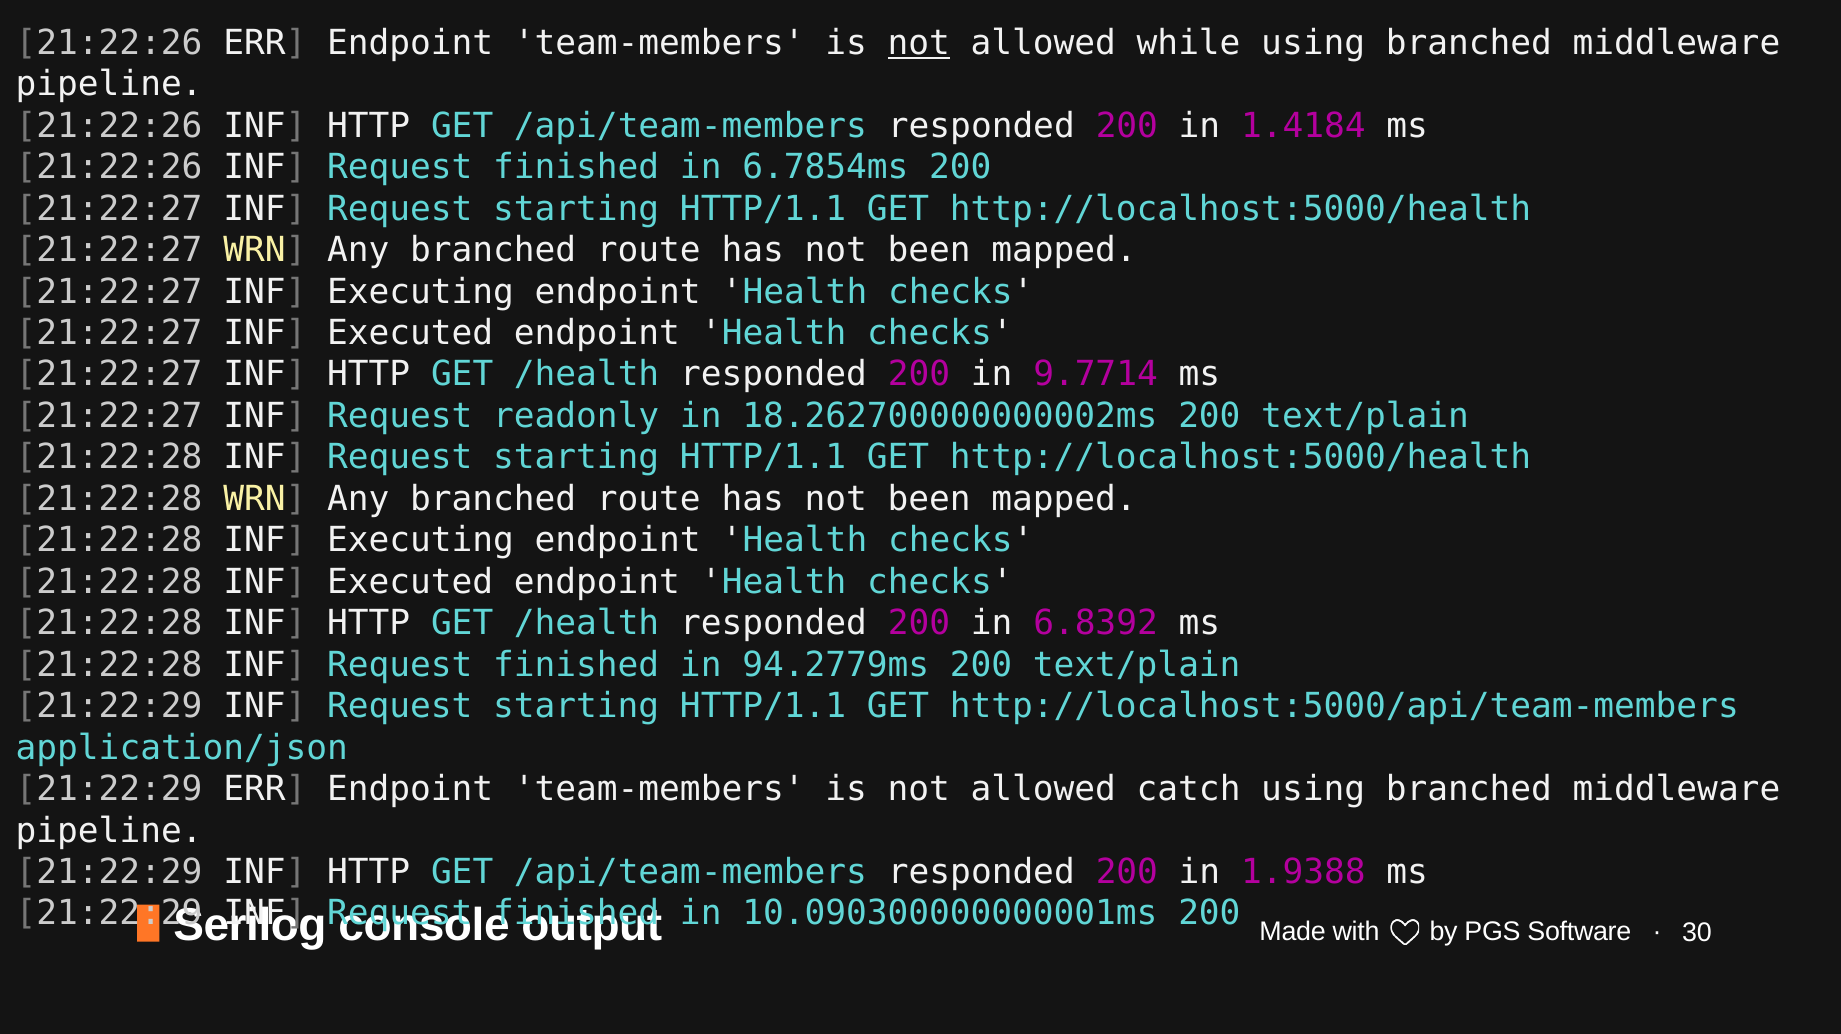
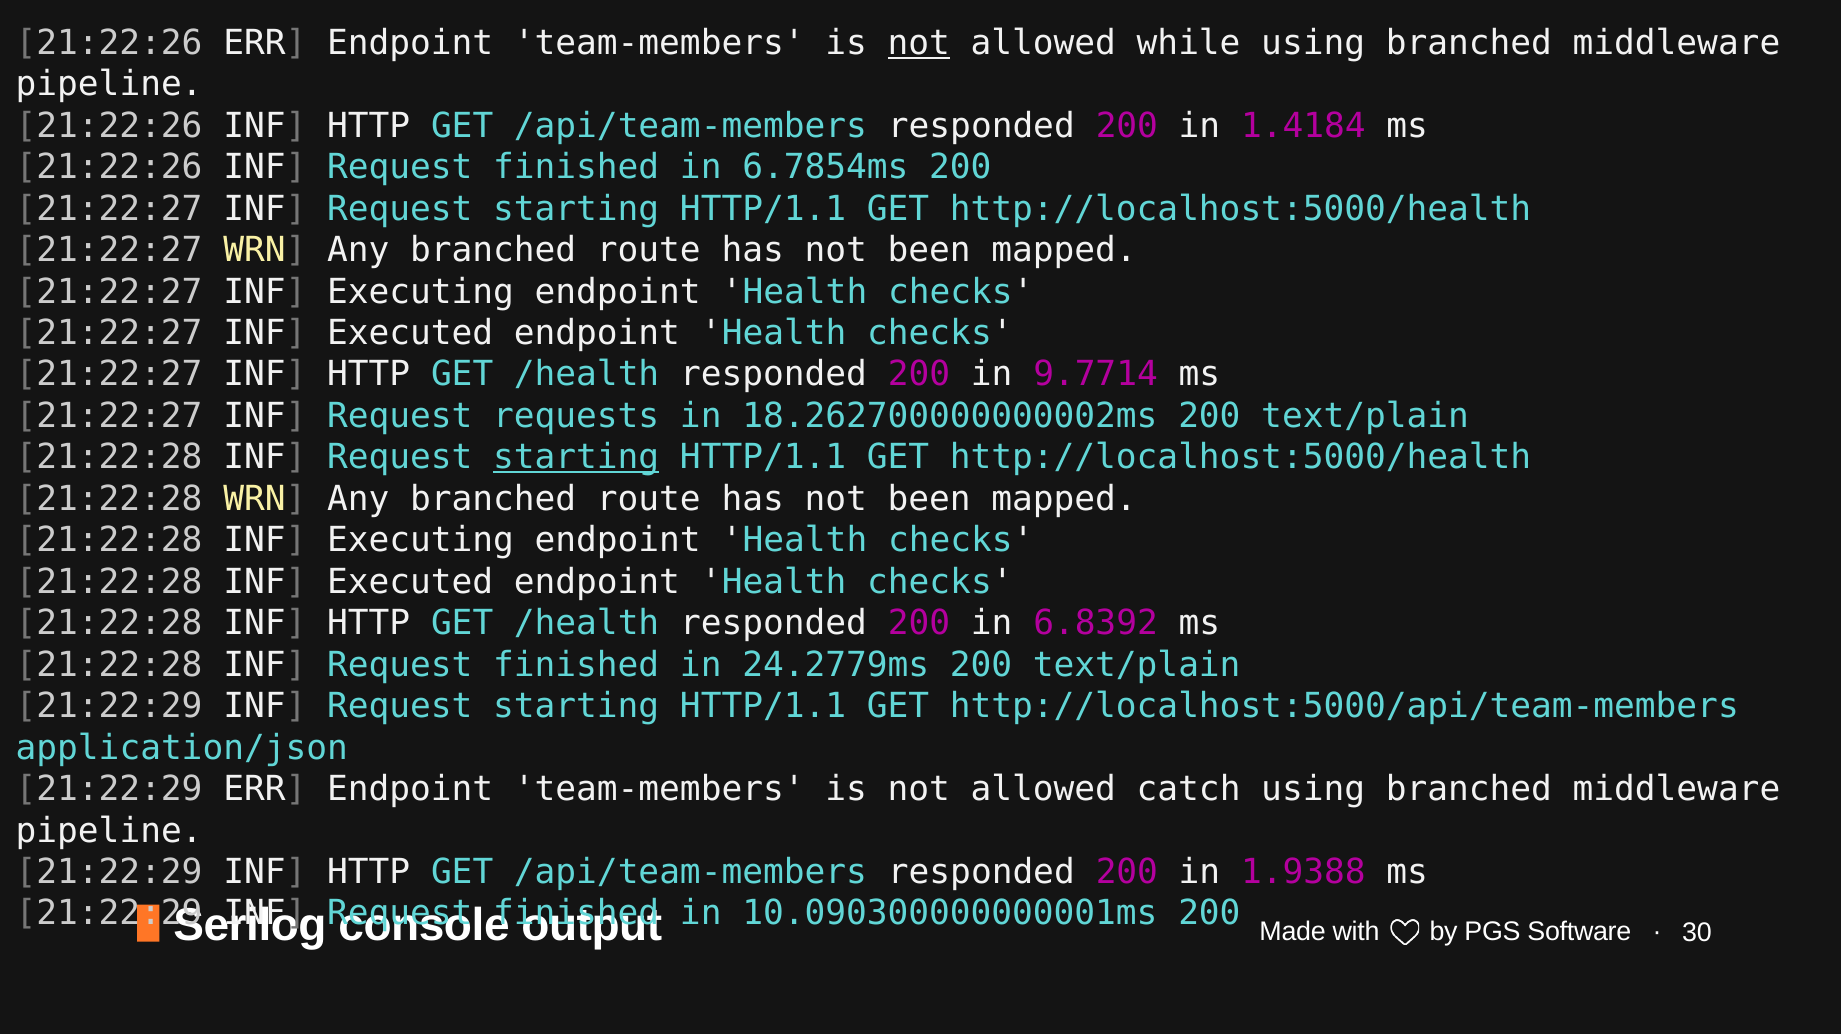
readonly: readonly -> requests (576, 416)
starting underline: none -> present (576, 457)
94.2779ms: 94.2779ms -> 24.2779ms (836, 664)
